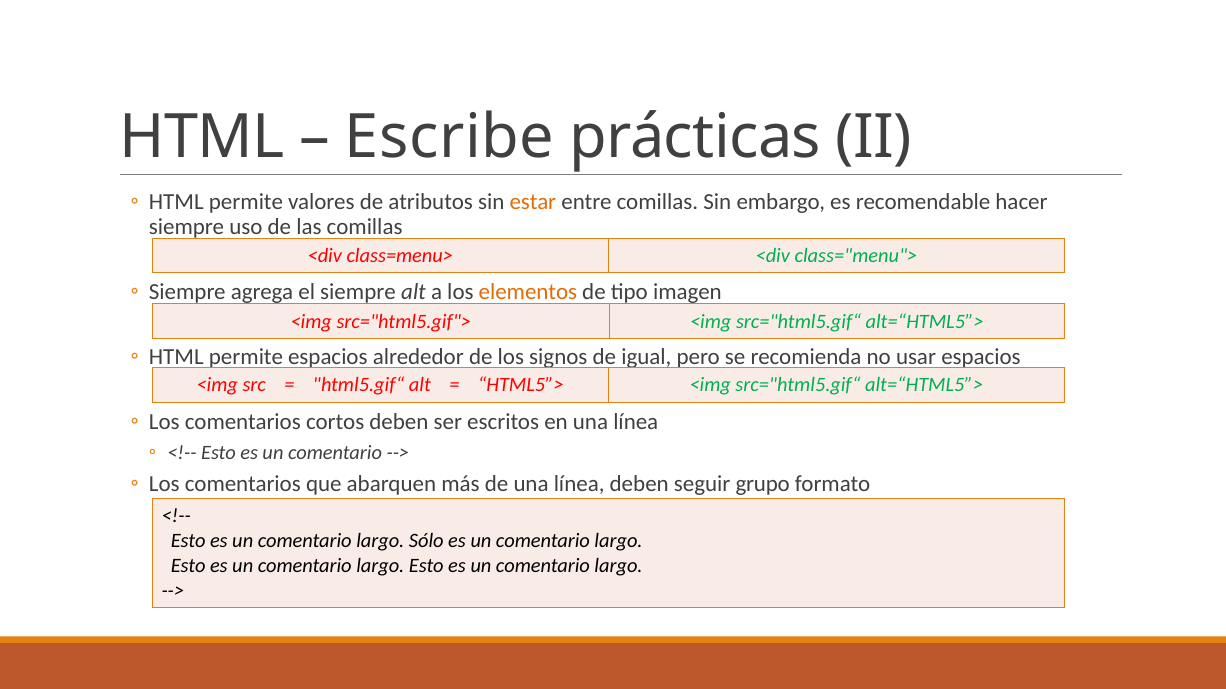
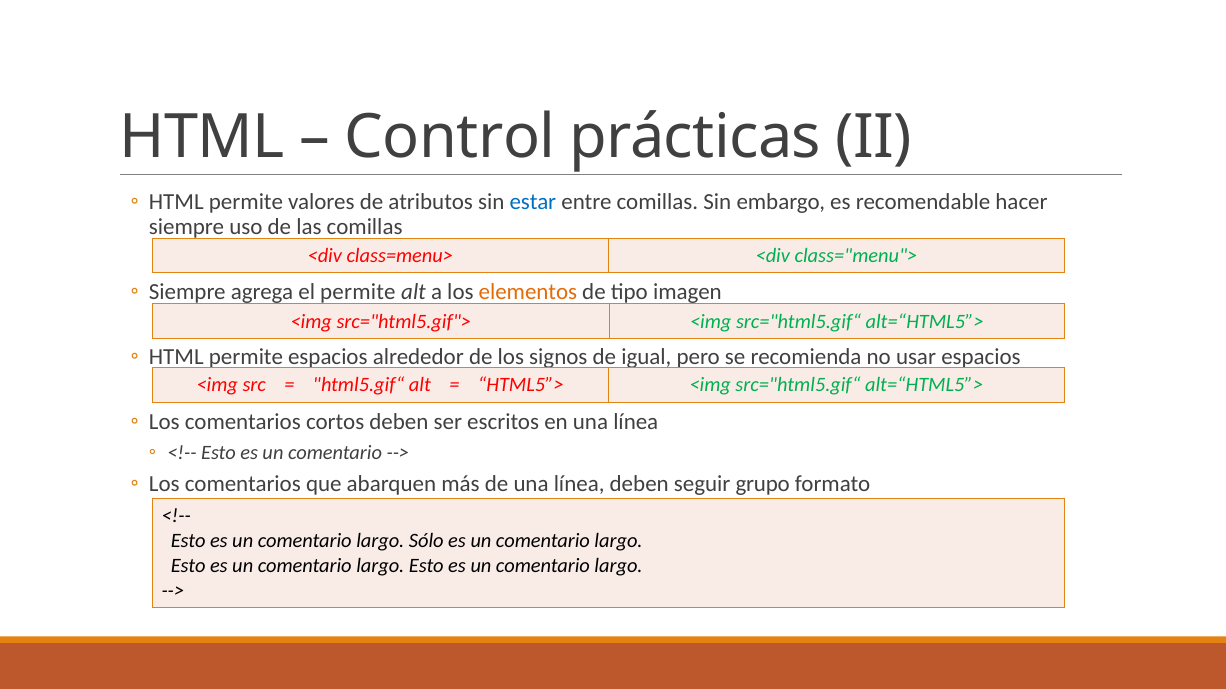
Escribe: Escribe -> Control (450, 137)
estar colour: orange -> blue (533, 202)
el siempre: siempre -> permite (358, 292)
